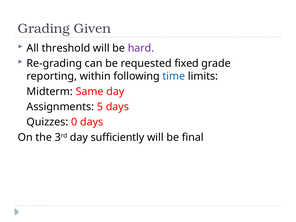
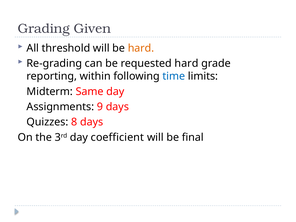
hard colour: purple -> orange (141, 48)
requested fixed: fixed -> hard (186, 63)
5: 5 -> 9 (100, 107)
0: 0 -> 8 (74, 122)
sufficiently: sufficiently -> coefficient (117, 137)
